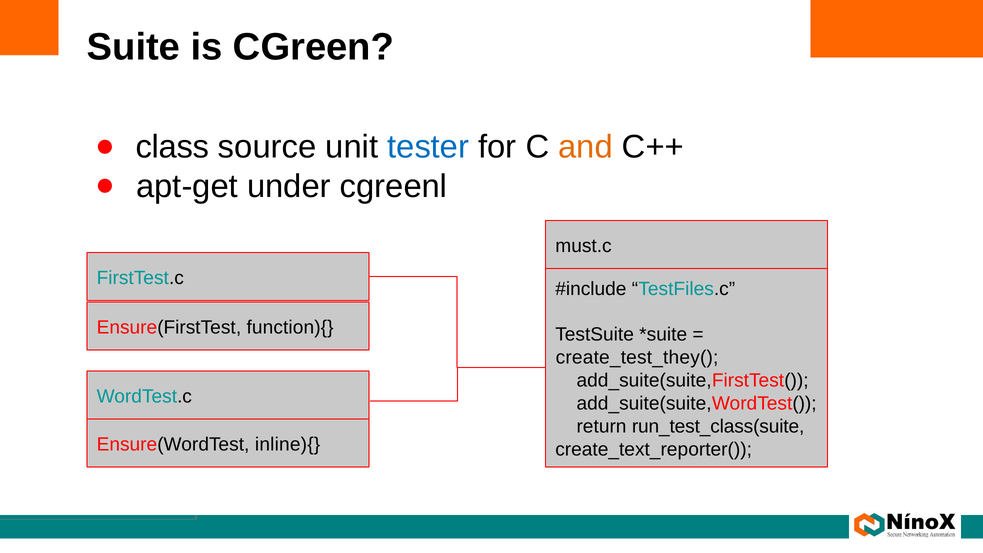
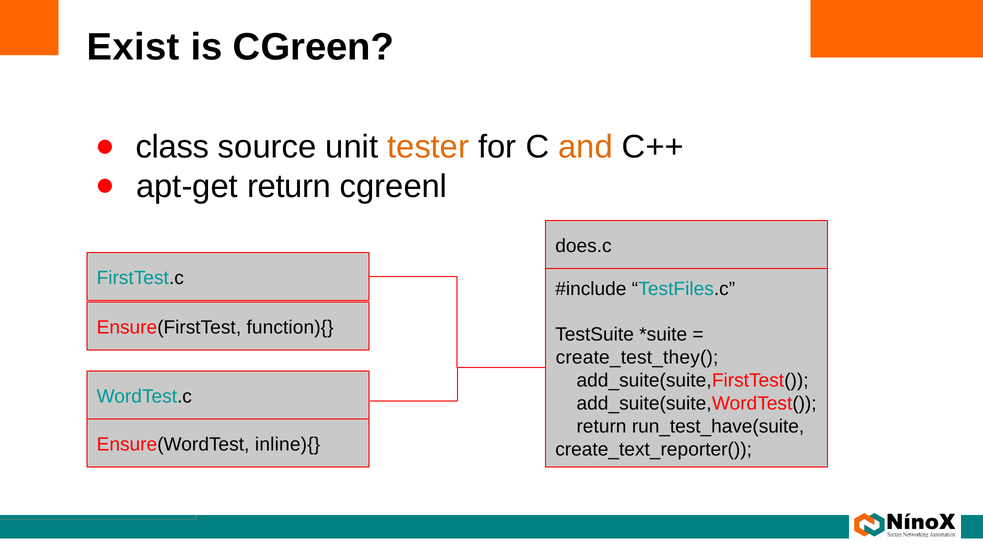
Suite: Suite -> Exist (133, 47)
tester colour: blue -> orange (428, 147)
apt-get under: under -> return (289, 186)
must.c: must.c -> does.c (583, 246)
run_test_class(suite: run_test_class(suite -> run_test_have(suite (718, 426)
